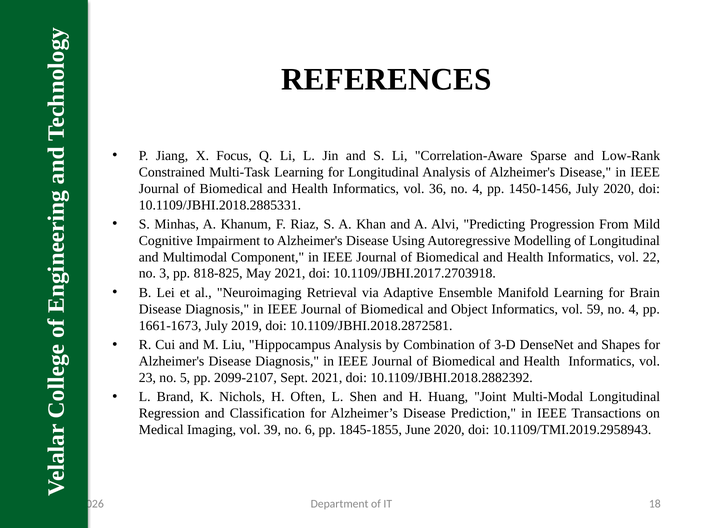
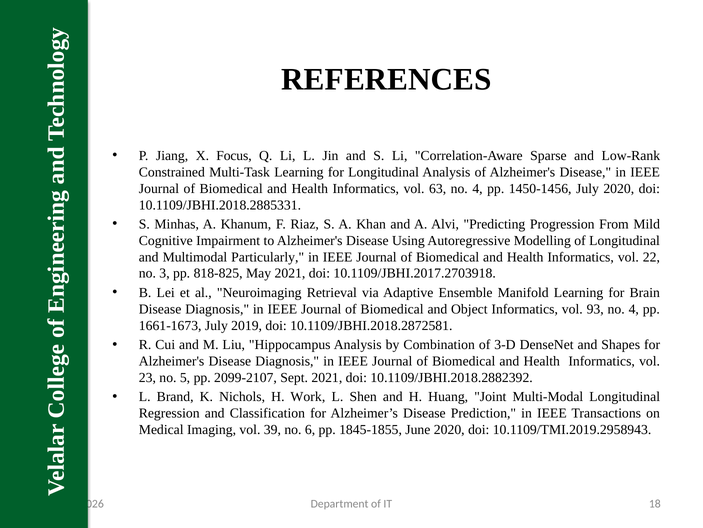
36: 36 -> 63 (438, 188)
Component: Component -> Particularly (268, 257)
59: 59 -> 93 (595, 309)
Often: Often -> Work (308, 396)
